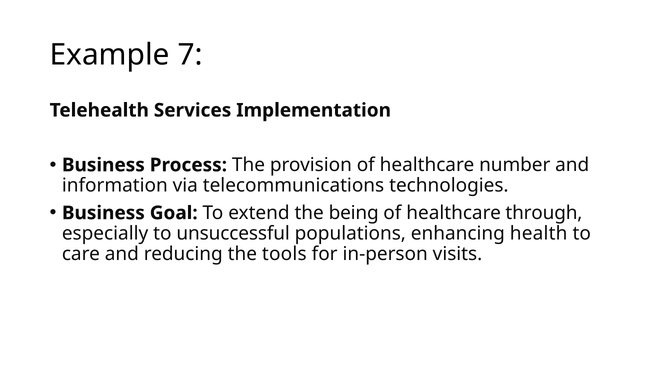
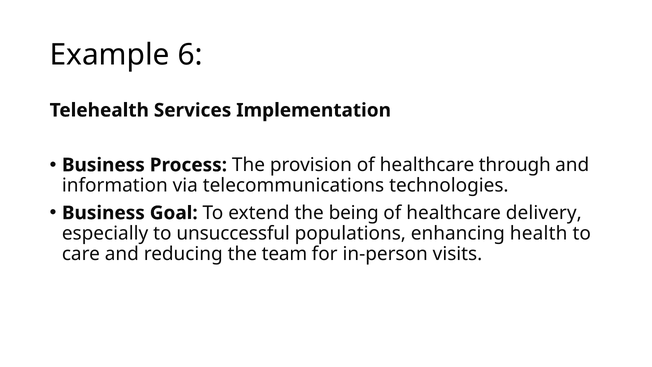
7: 7 -> 6 (190, 55)
number: number -> through (515, 165)
through: through -> delivery (544, 213)
tools: tools -> team (284, 254)
